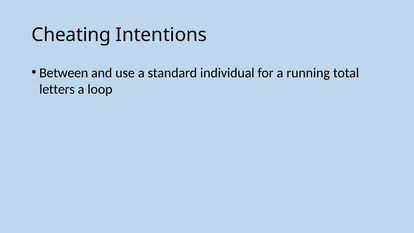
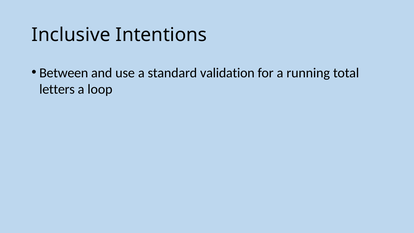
Cheating: Cheating -> Inclusive (71, 35)
individual: individual -> validation (227, 73)
